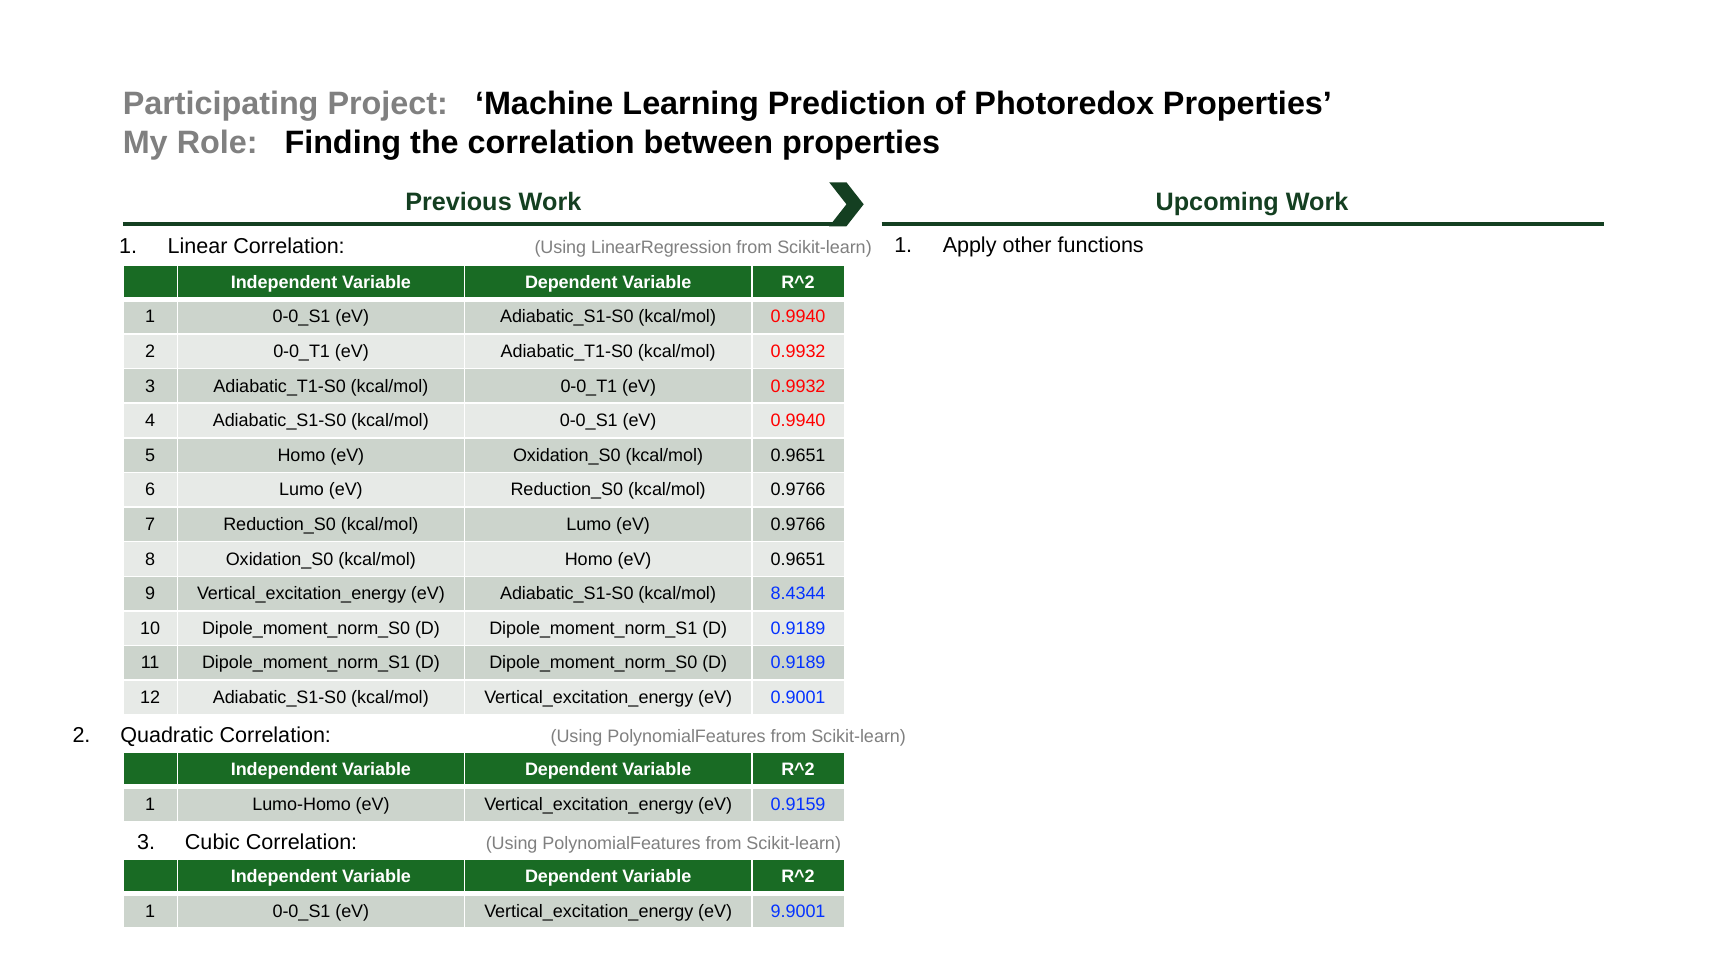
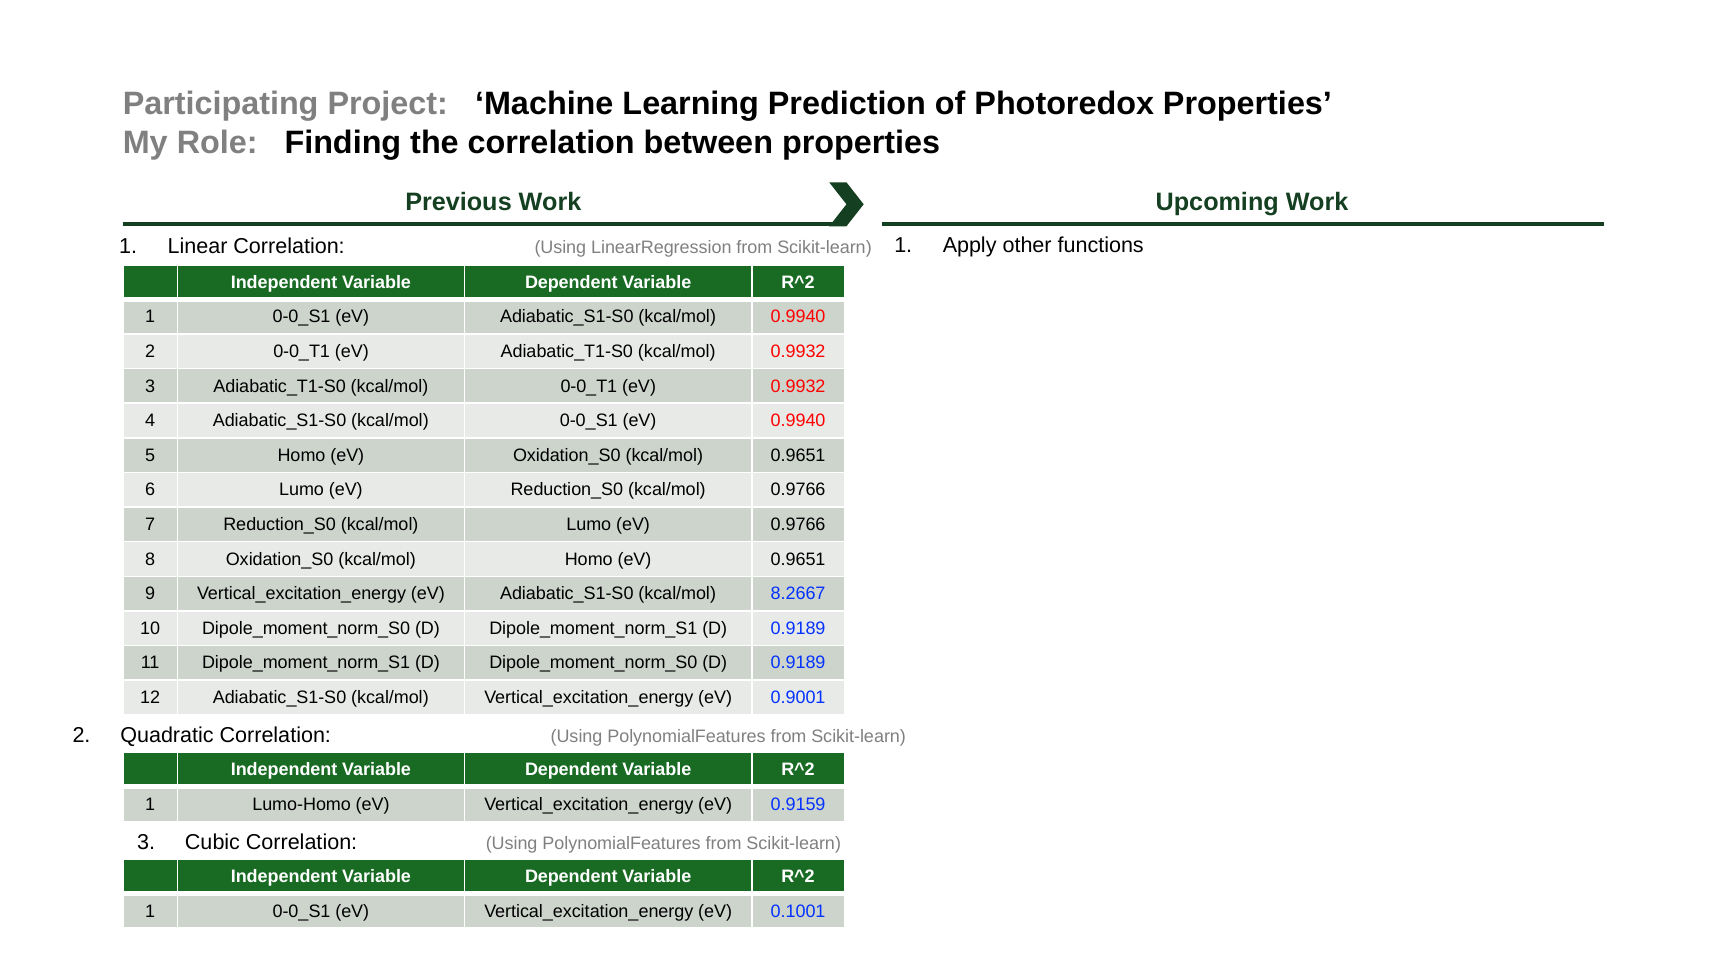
8.4344: 8.4344 -> 8.2667 (798, 594)
9.9001: 9.9001 -> 0.1001 (798, 911)
